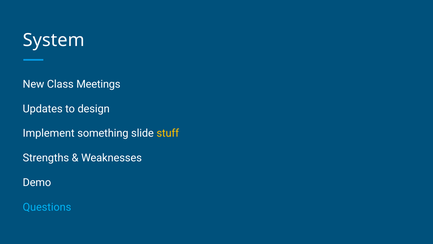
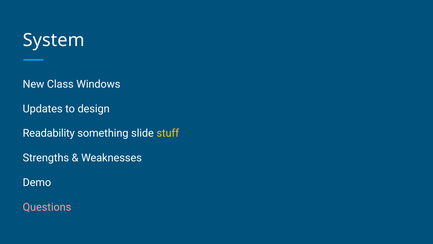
Meetings: Meetings -> Windows (98, 84)
Implement: Implement -> Readability (49, 133)
Questions colour: light blue -> pink (47, 207)
